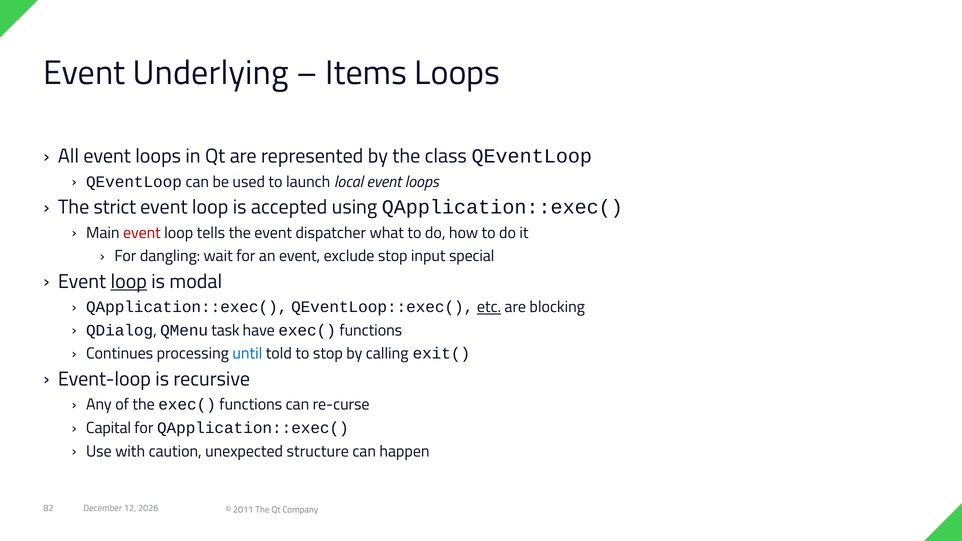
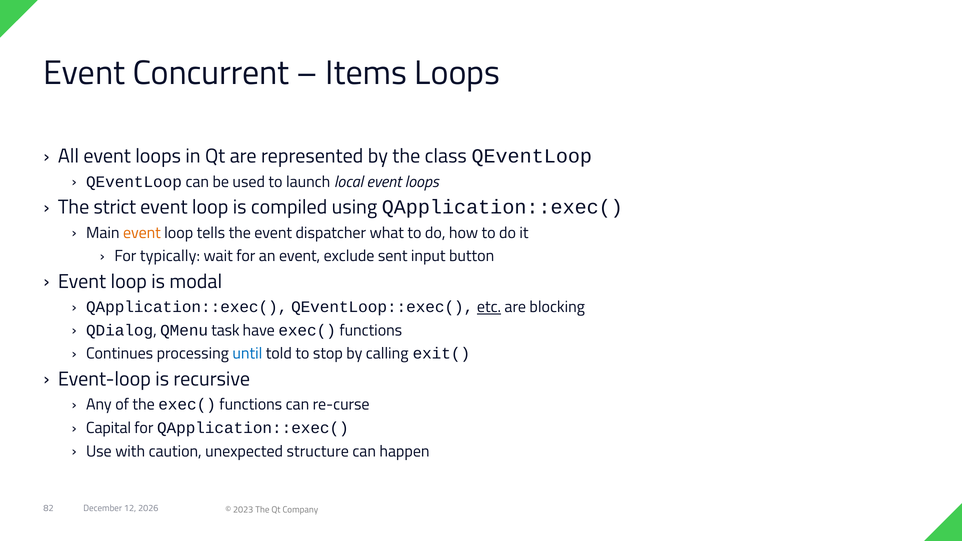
Underlying: Underlying -> Concurrent (211, 73)
accepted: accepted -> compiled (289, 207)
event colour: red -> orange (142, 233)
dangling: dangling -> typically (170, 256)
exclude stop: stop -> sent (393, 256)
special: special -> button (472, 256)
loop underline: present -> none (129, 282)
2011: 2011 -> 2023 (243, 510)
